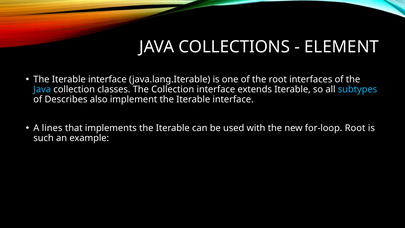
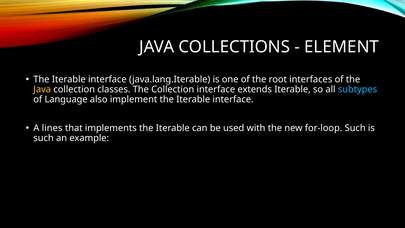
Java colour: light blue -> yellow (42, 89)
Describes: Describes -> Language (66, 99)
for-loop Root: Root -> Such (355, 128)
